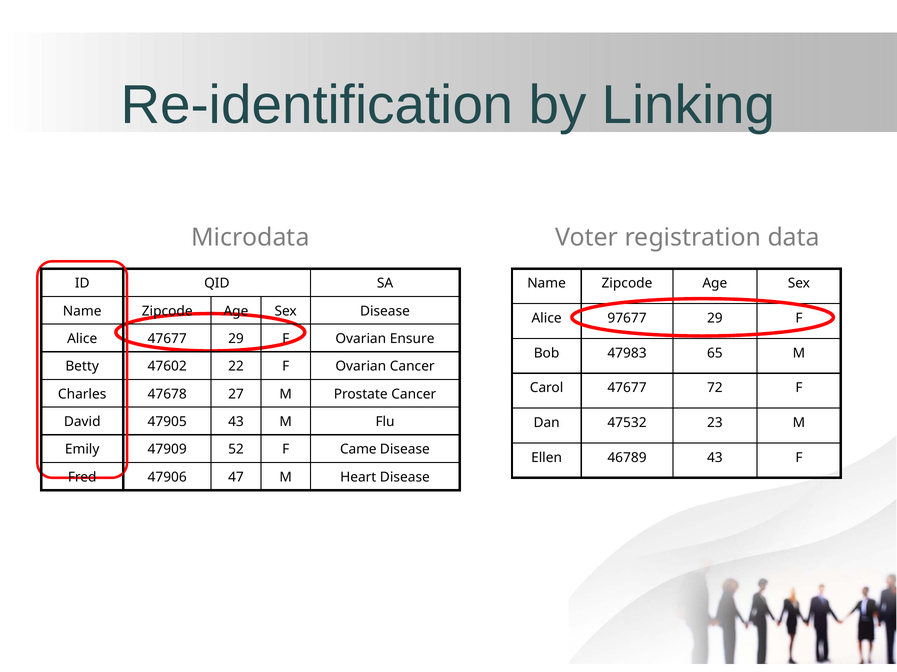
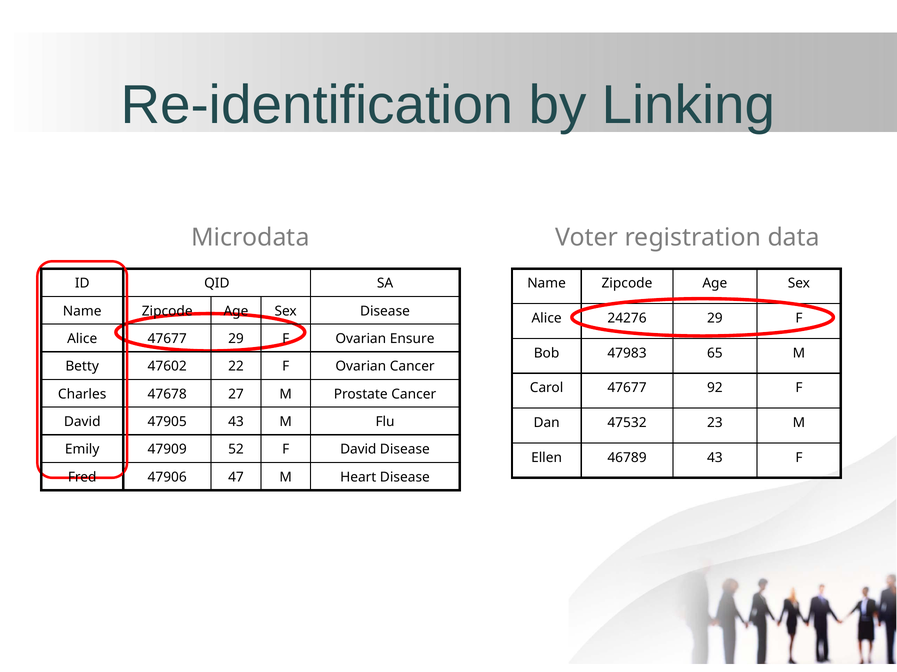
97677: 97677 -> 24276 (627, 319)
72: 72 -> 92 (715, 388)
F Came: Came -> David (358, 450)
